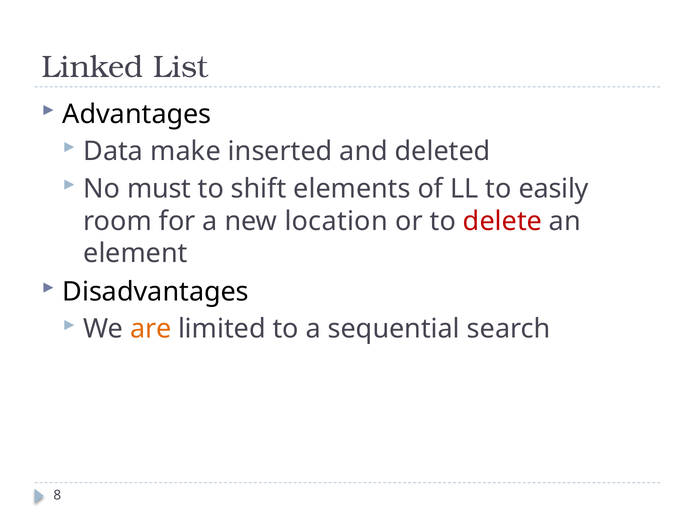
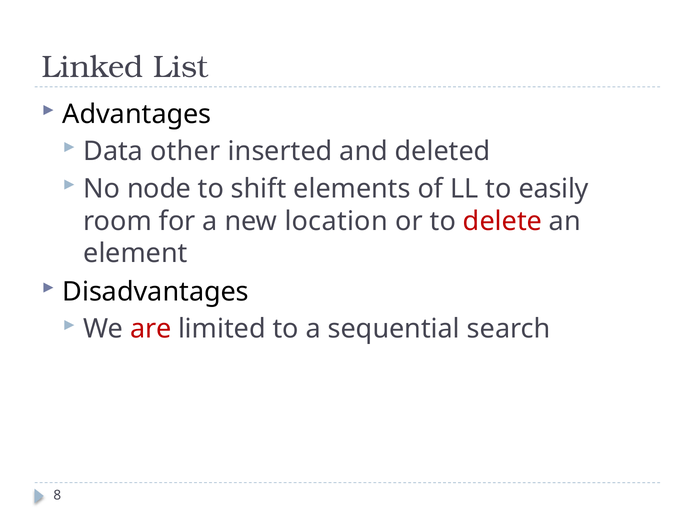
make: make -> other (185, 152)
must: must -> node (159, 189)
are colour: orange -> red (151, 329)
